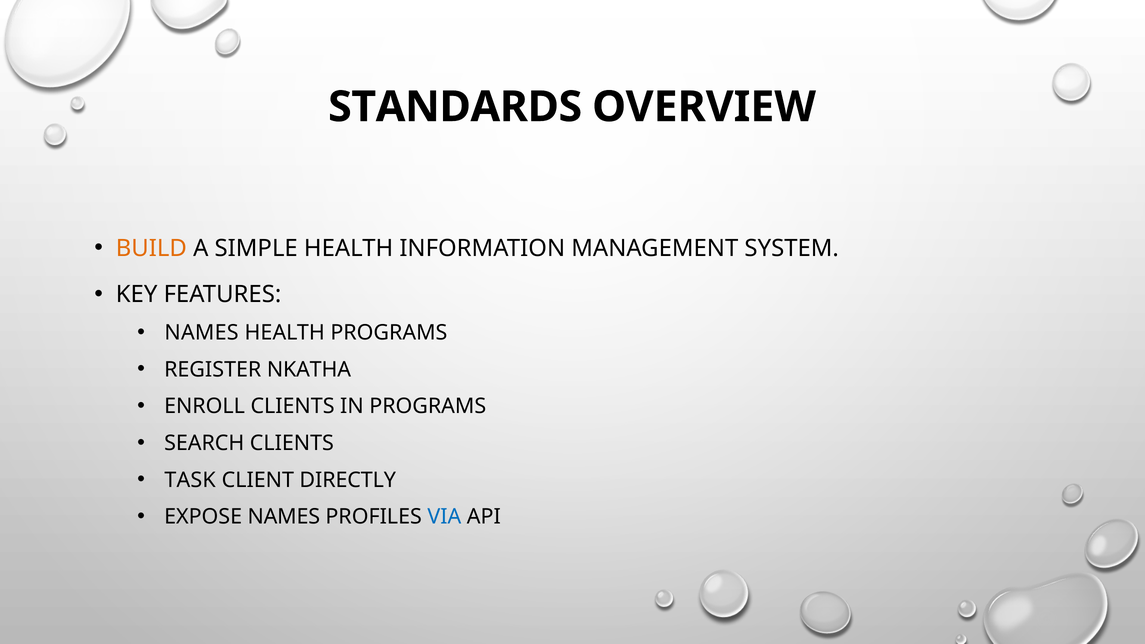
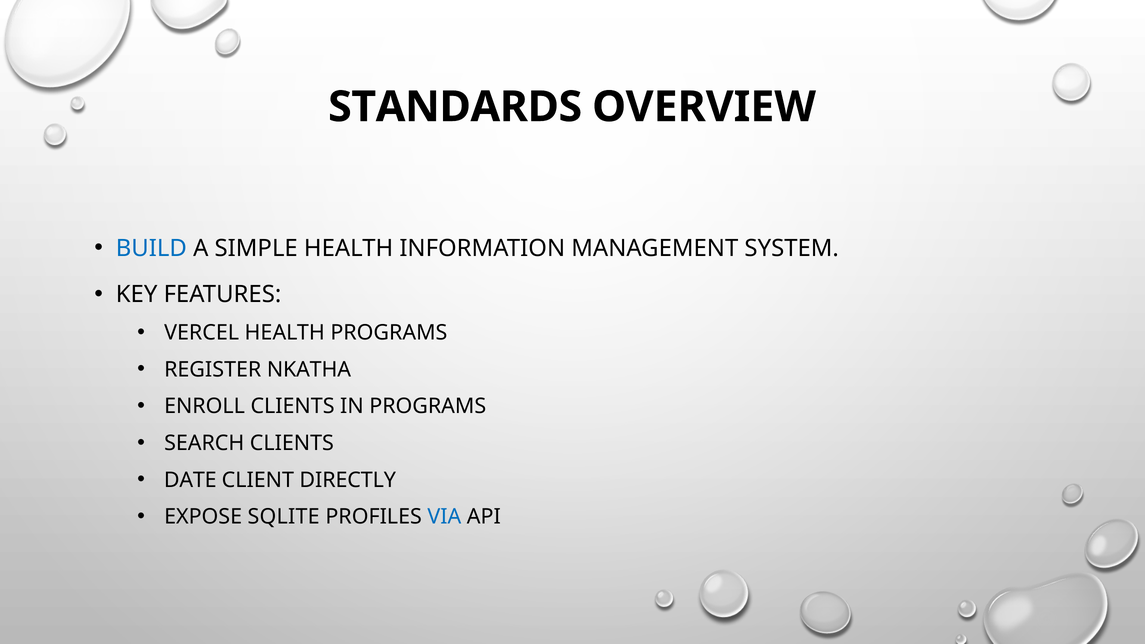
BUILD colour: orange -> blue (151, 248)
NAMES: NAMES -> VERCEL (202, 333)
TASK: TASK -> DATE (190, 480)
EXPOSE NAMES: NAMES -> SQLITE (284, 517)
